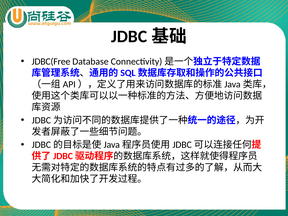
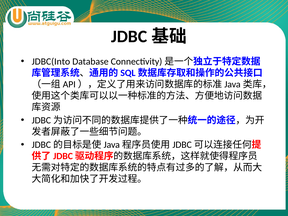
JDBC(Free: JDBC(Free -> JDBC(Into (51, 62)
